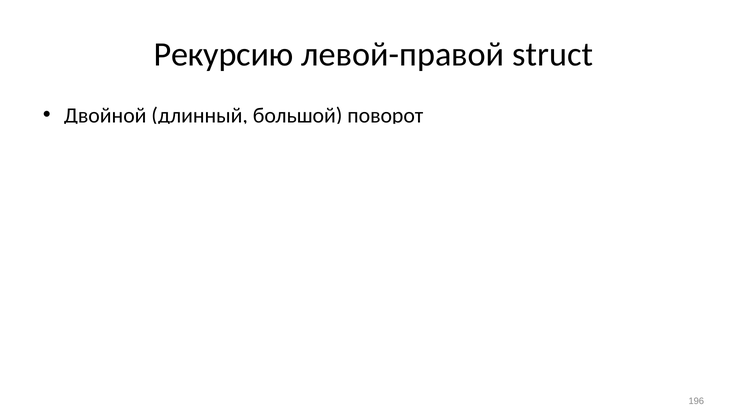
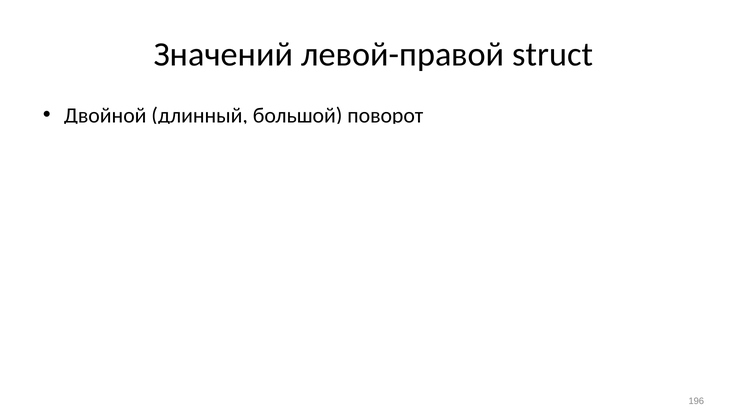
Рекурсию: Рекурсию -> Значений (223, 54)
